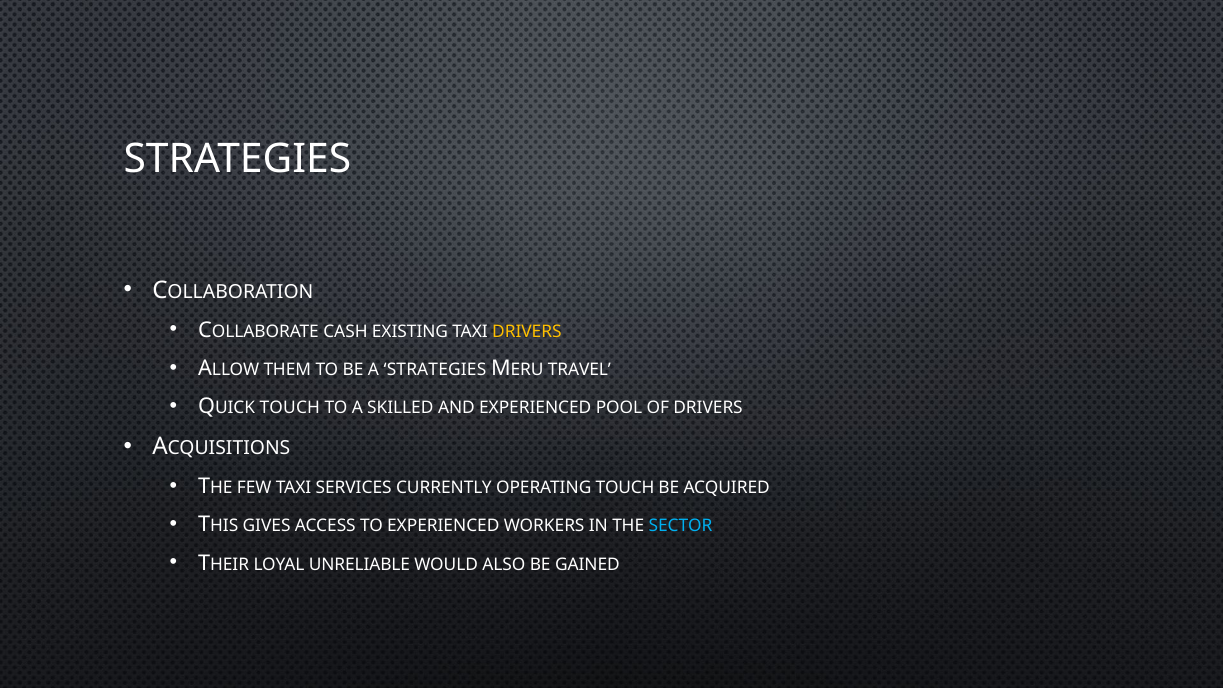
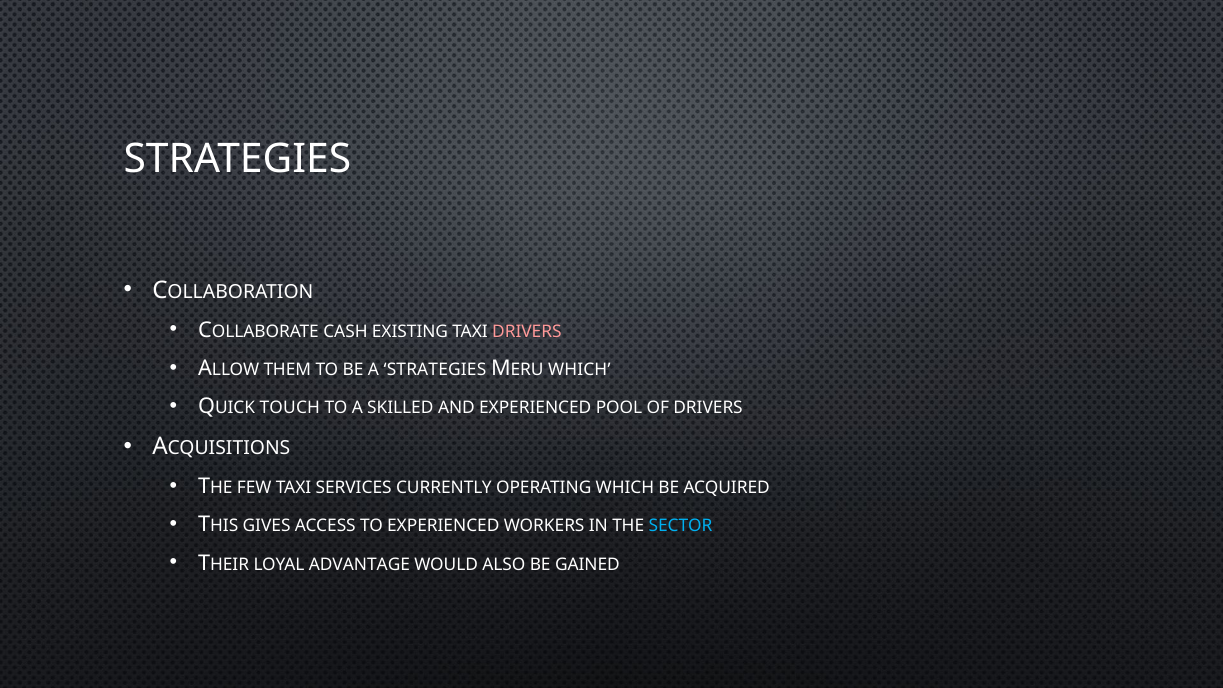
DRIVERS colour: yellow -> pink (527, 331)
TRAVEL: TRAVEL -> WHICH (579, 370)
OPERATING TOUCH: TOUCH -> WHICH (625, 488)
UNRELIABLE: UNRELIABLE -> ADVANTAGE (359, 564)
